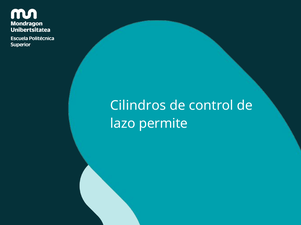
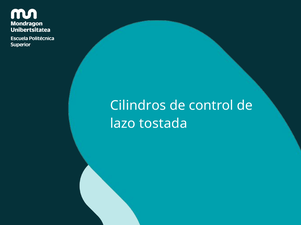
permite: permite -> tostada (163, 124)
